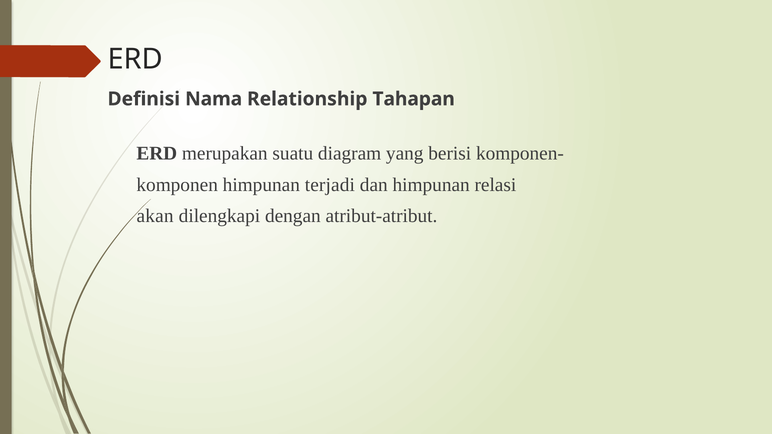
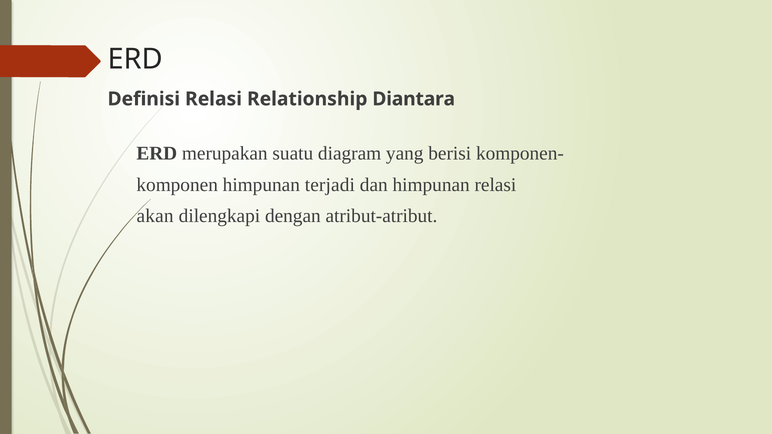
Definisi Nama: Nama -> Relasi (214, 99)
Tahapan: Tahapan -> Diantara (414, 99)
